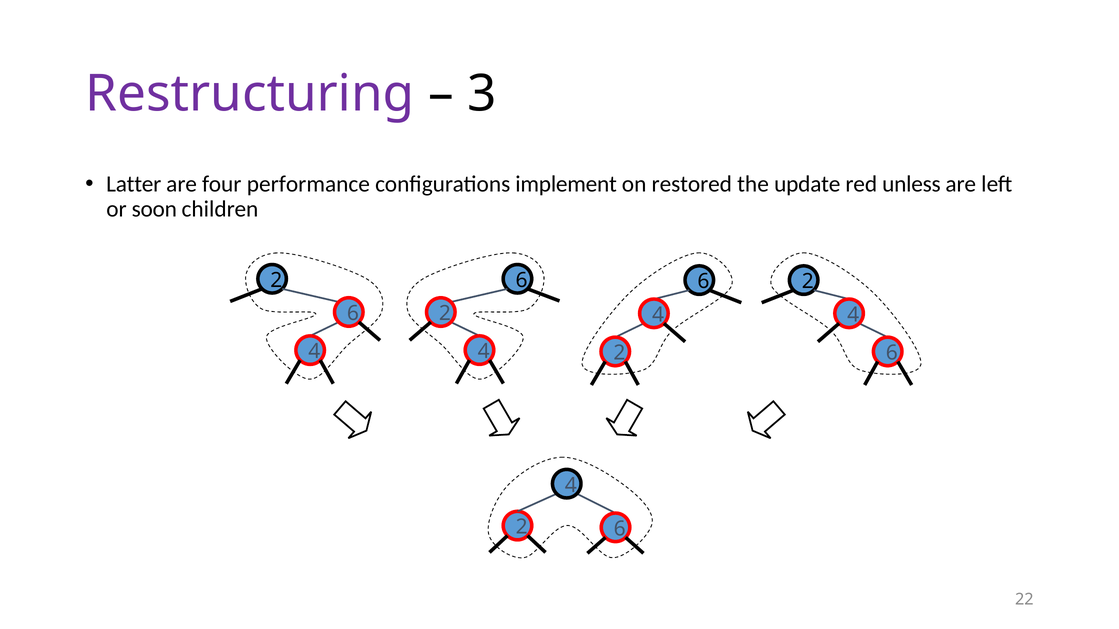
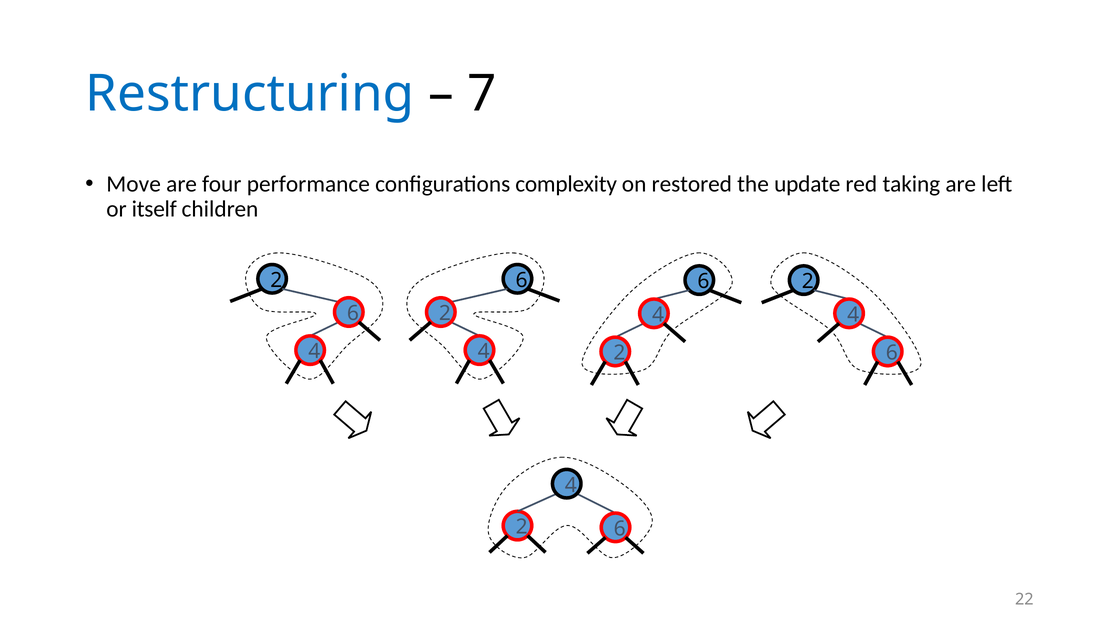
Restructuring colour: purple -> blue (250, 94)
3: 3 -> 7 (482, 94)
Latter: Latter -> Move (134, 184)
implement: implement -> complexity (566, 184)
unless: unless -> taking (911, 184)
soon: soon -> itself (154, 209)
